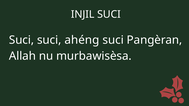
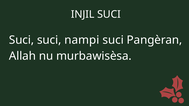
ahéng: ahéng -> nampi (82, 40)
